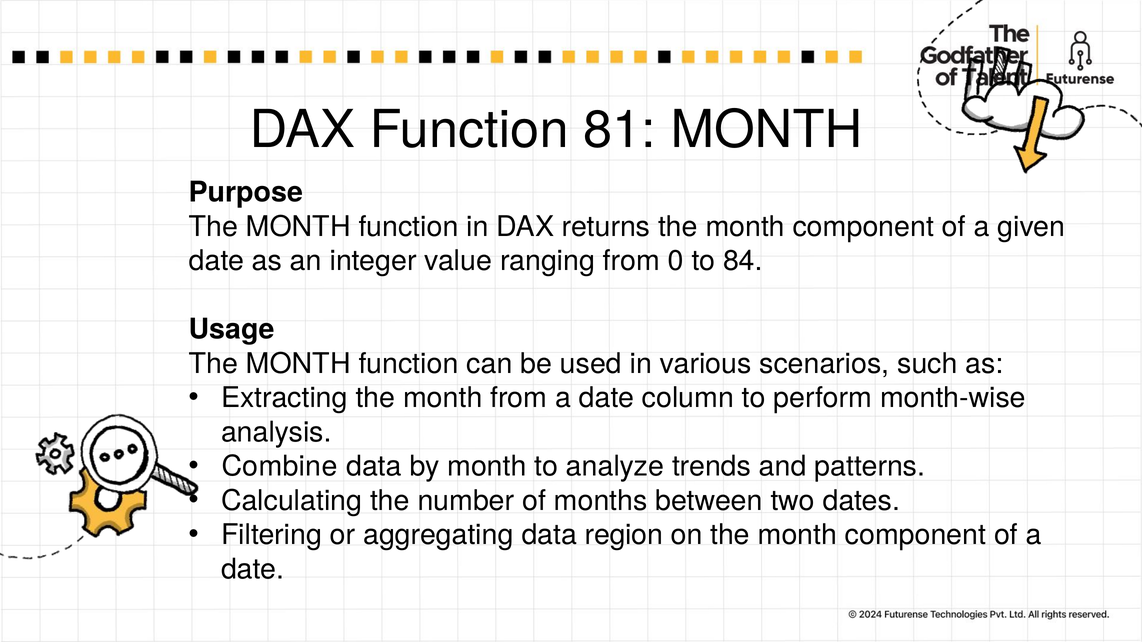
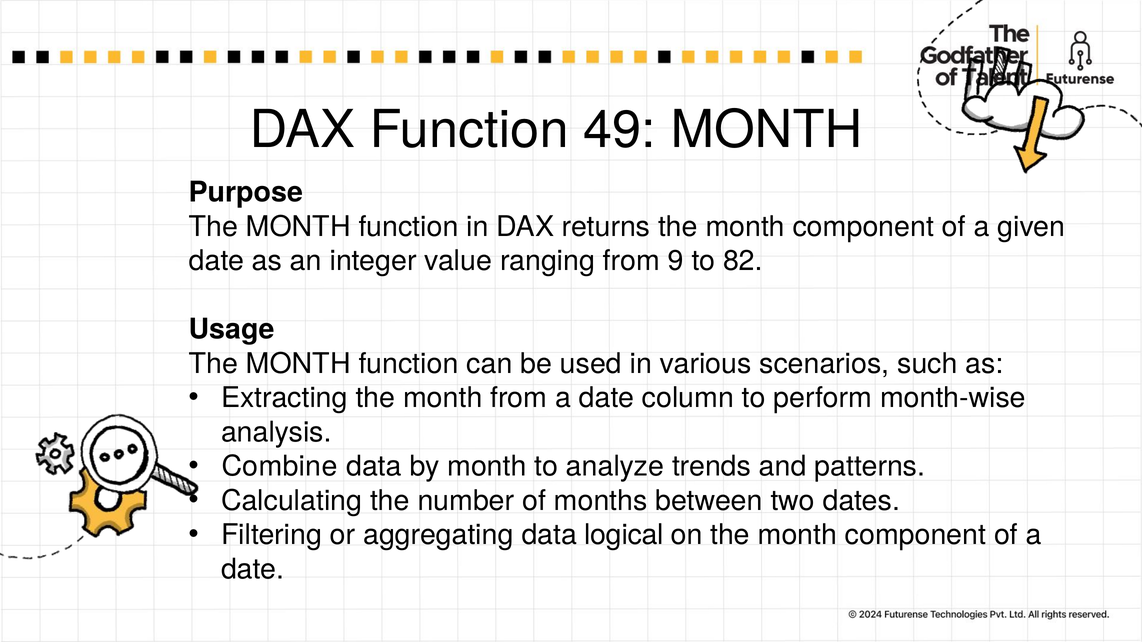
81: 81 -> 49 (620, 130)
0: 0 -> 9 (676, 261)
84: 84 -> 82 (743, 261)
region: region -> logical (624, 535)
